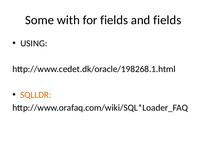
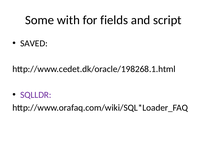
and fields: fields -> script (167, 20)
USING: USING -> SAVED (34, 43)
SQLLDR colour: orange -> purple (36, 95)
